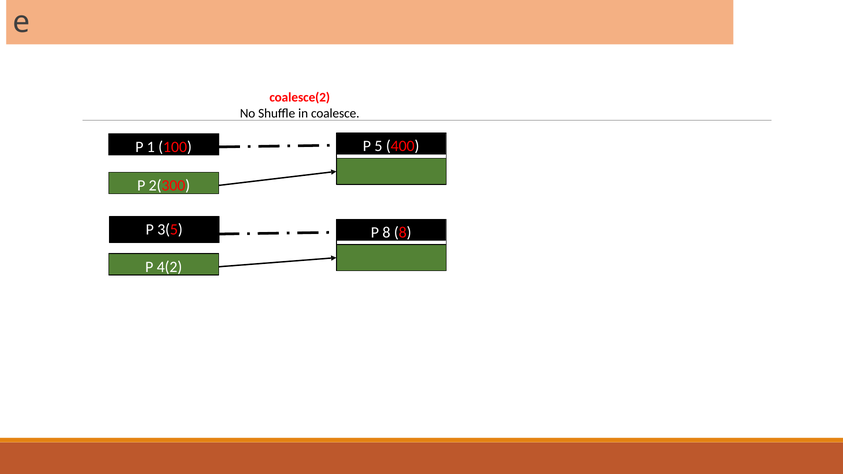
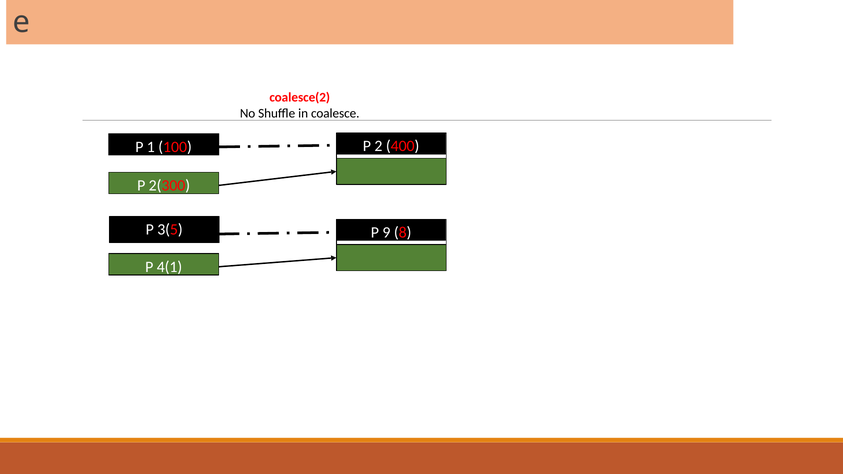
5: 5 -> 2 (378, 146)
P 8: 8 -> 9 (386, 232)
4(2: 4(2 -> 4(1 (169, 267)
